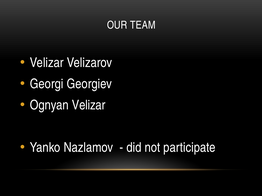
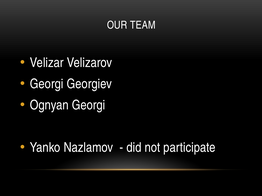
Ognyan Velizar: Velizar -> Georgi (89, 105)
